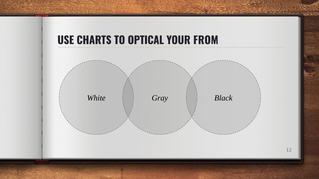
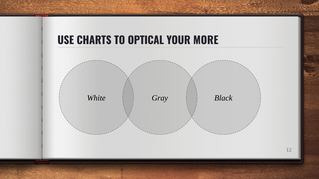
FROM: FROM -> MORE (206, 41)
